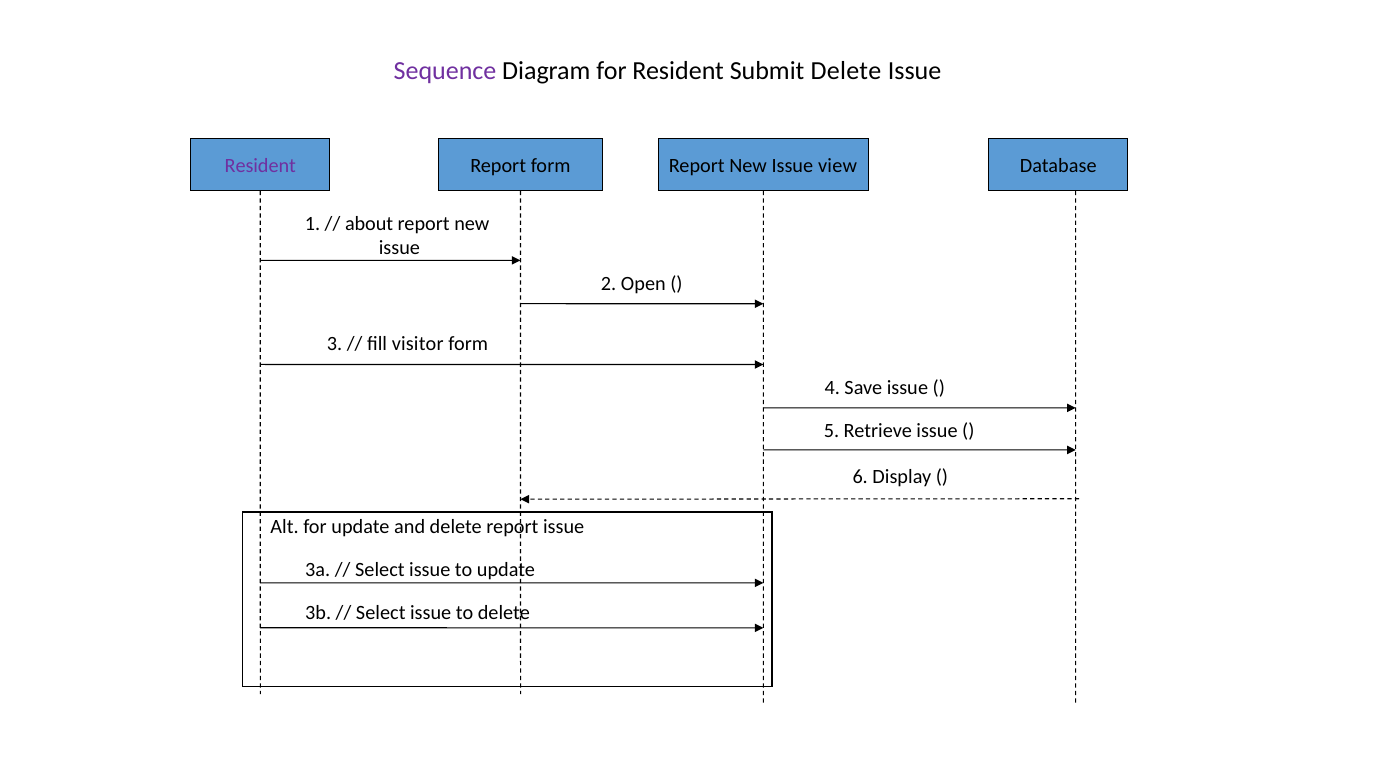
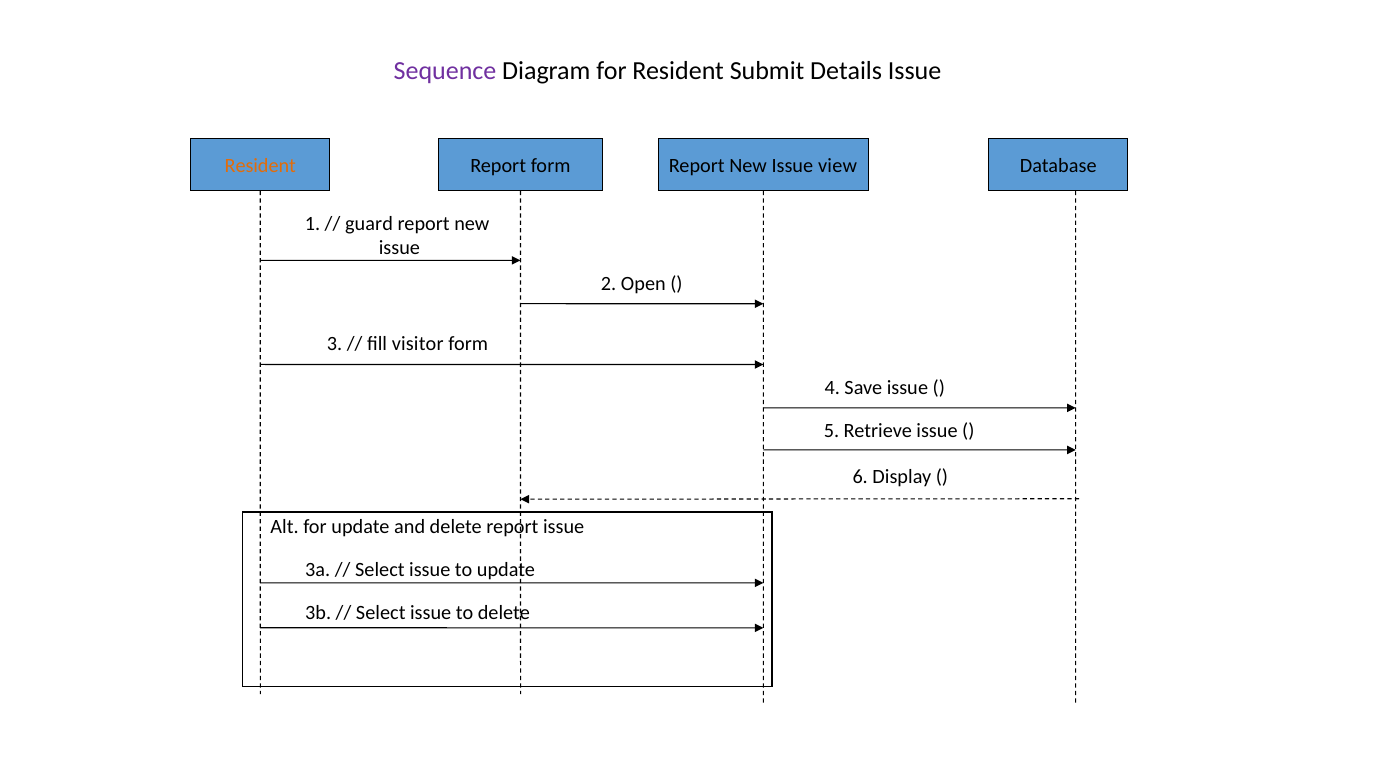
Submit Delete: Delete -> Details (846, 71)
Resident colour: purple -> orange (260, 166)
about: about -> guard (369, 223)
